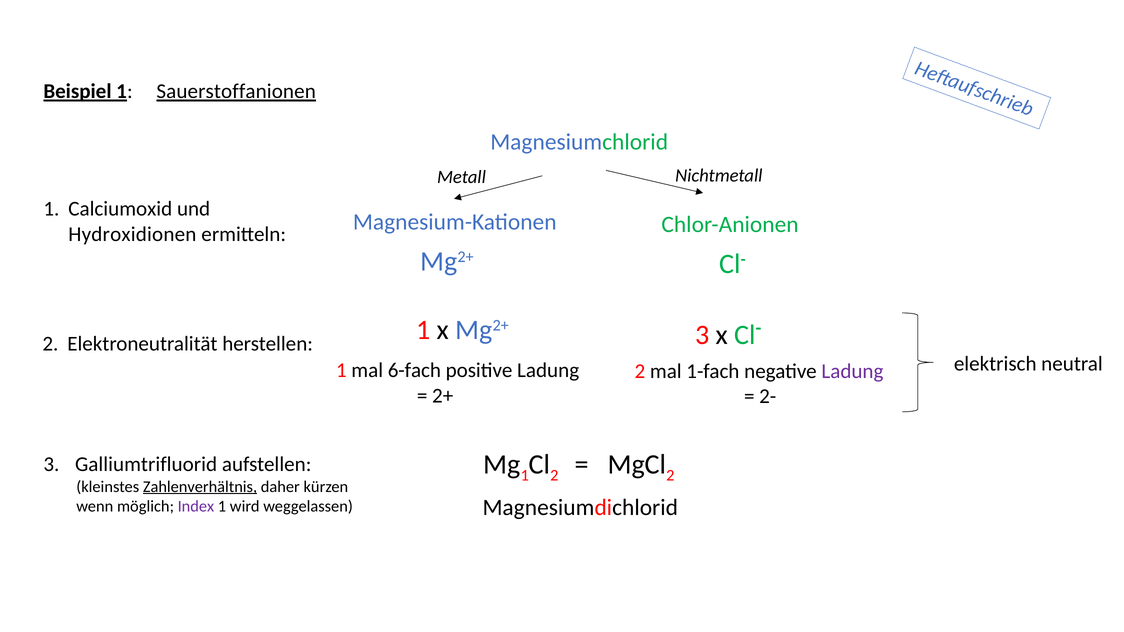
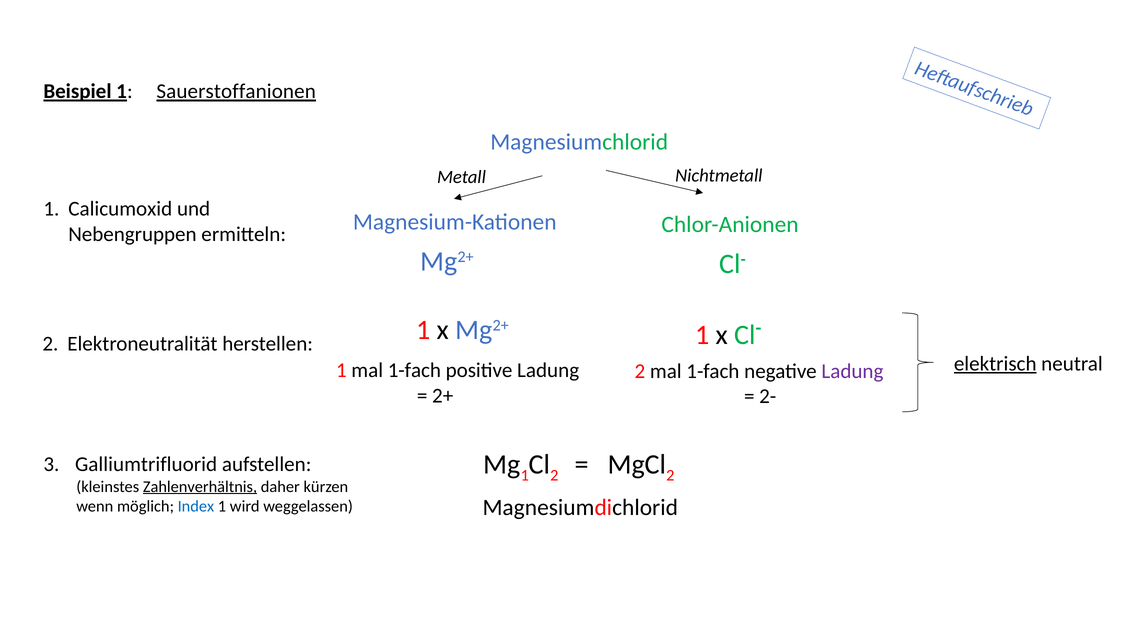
Calciumoxid: Calciumoxid -> Calicumoxid (120, 209)
Hydroxidionen: Hydroxidionen -> Nebengruppen (132, 234)
Mg2+ 3: 3 -> 1 (702, 335)
elektrisch underline: none -> present (995, 364)
1 mal 6-fach: 6-fach -> 1-fach (414, 371)
Index colour: purple -> blue (196, 507)
